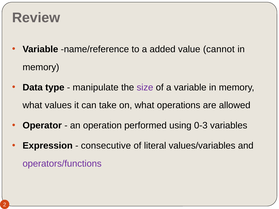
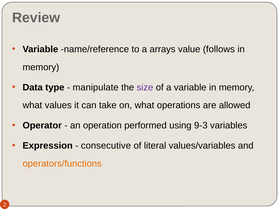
added: added -> arrays (163, 49)
cannot: cannot -> follows (219, 49)
0-3: 0-3 -> 9-3 (201, 126)
operators/functions colour: purple -> orange (62, 164)
